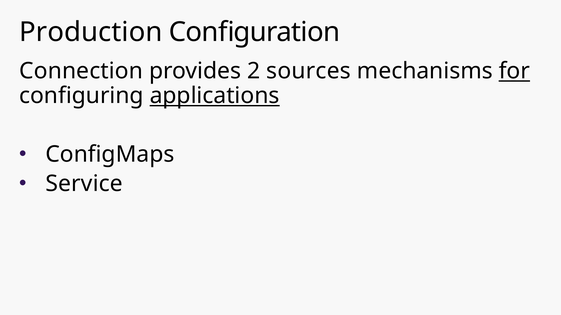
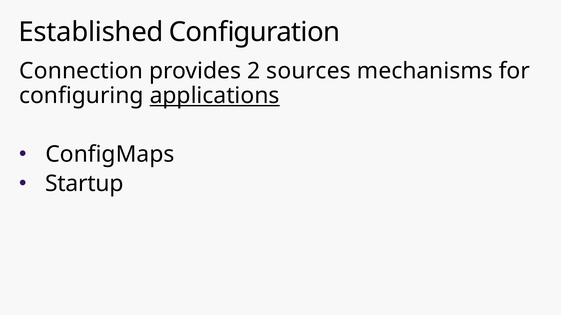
Production: Production -> Established (91, 32)
for underline: present -> none (514, 71)
Service: Service -> Startup (84, 184)
